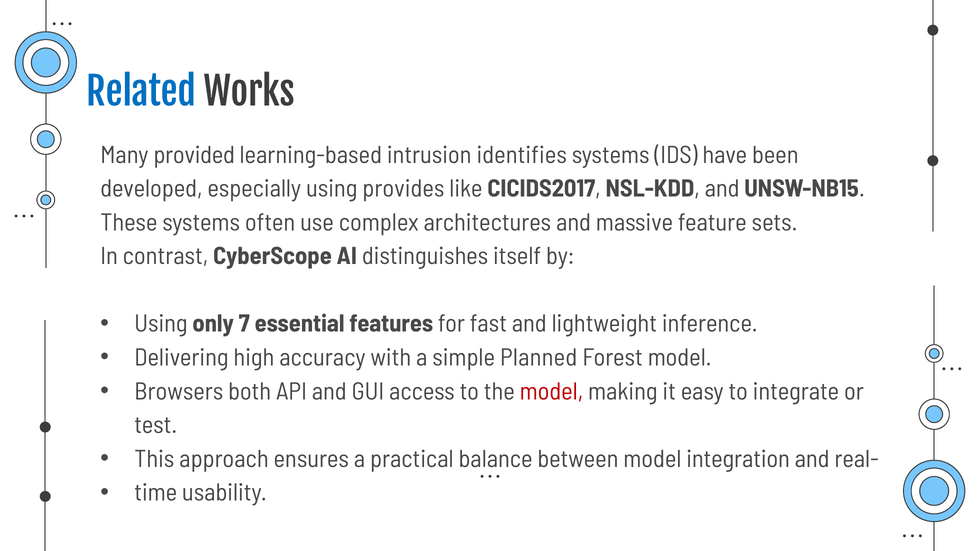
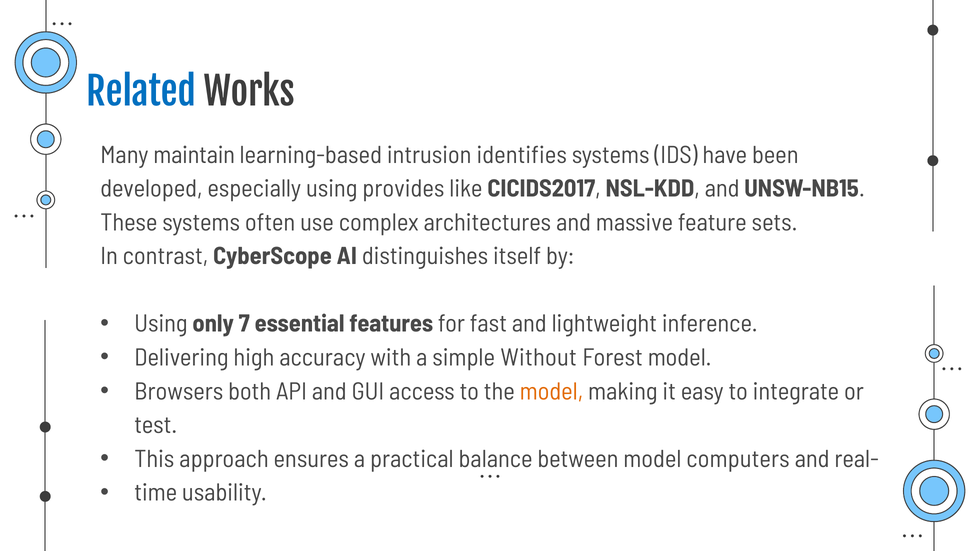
provided: provided -> maintain (194, 155)
Planned: Planned -> Without (539, 358)
model colour: red -> orange (551, 392)
integration: integration -> computers (738, 459)
